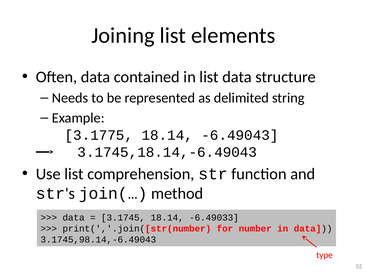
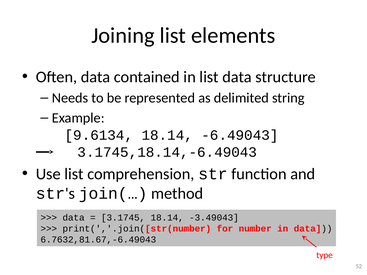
3.1775: 3.1775 -> 9.6134 (99, 135)
-6.49033: -6.49033 -> -3.49043 (214, 218)
3.1745,98.14,-6.49043: 3.1745,98.14,-6.49043 -> 6.7632,81.67,-6.49043 (98, 240)
